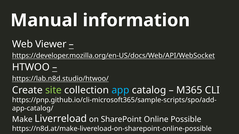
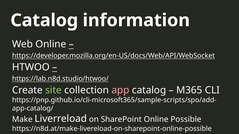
Manual: Manual -> Catalog (44, 20)
Web Viewer: Viewer -> Online (51, 44)
app colour: light blue -> pink (120, 90)
